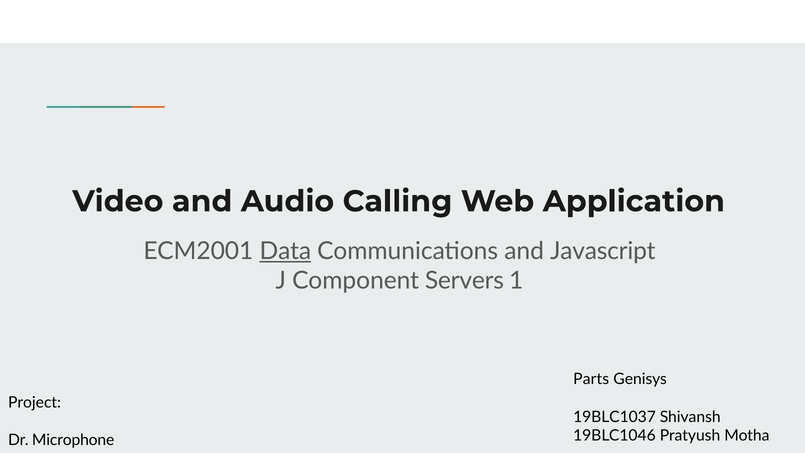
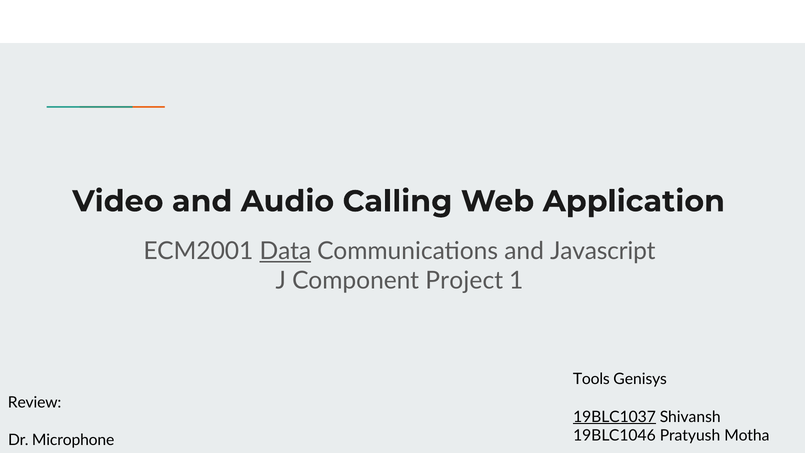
Servers: Servers -> Project (464, 280)
Parts: Parts -> Tools (591, 379)
Project: Project -> Review (35, 402)
19BLC1037 underline: none -> present (614, 417)
